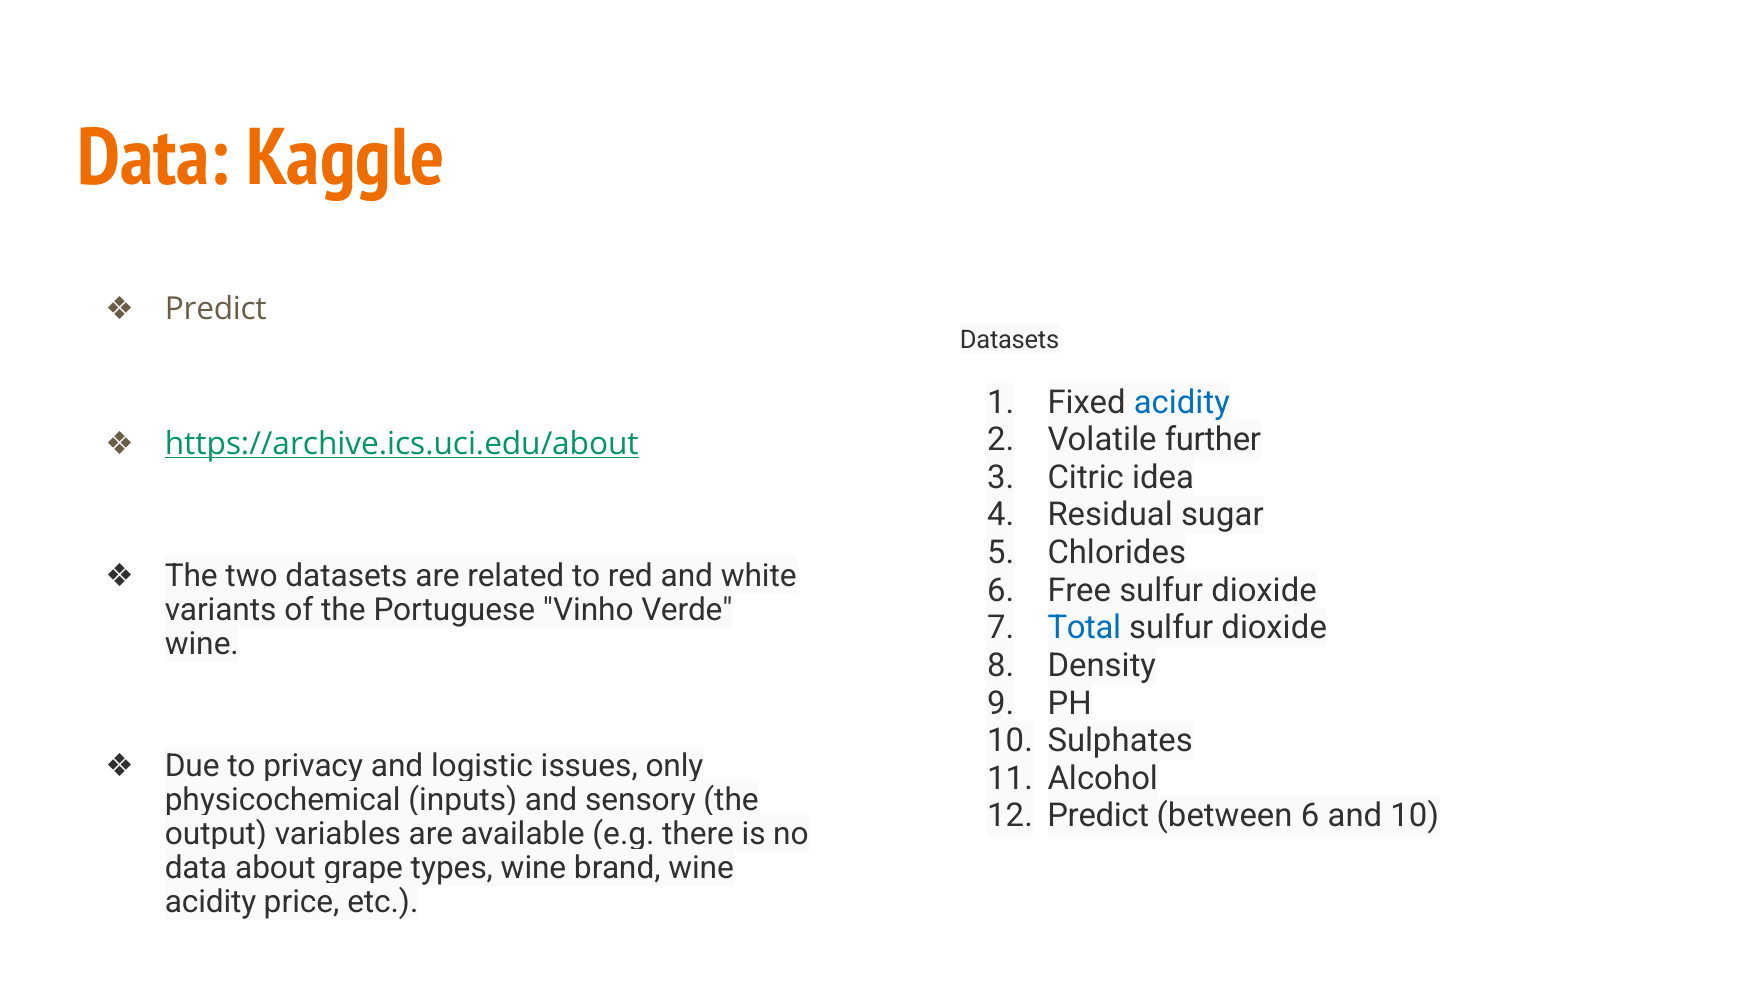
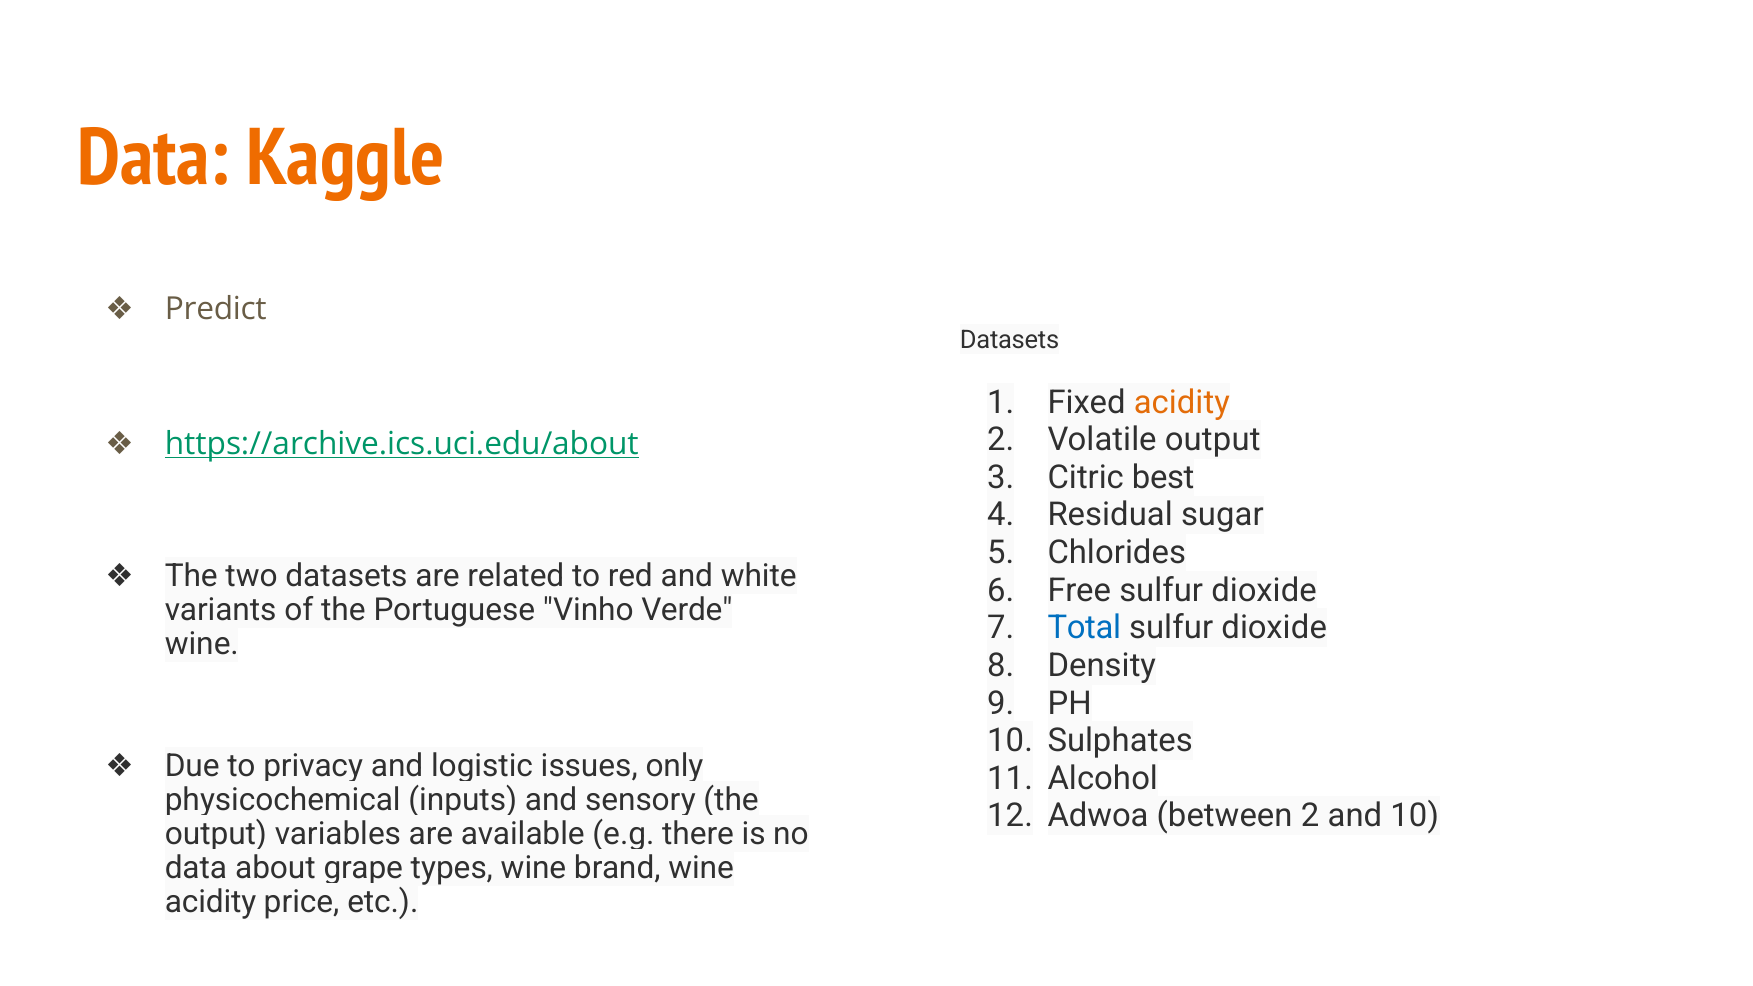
acidity colour: blue -> orange (1182, 402)
Volatile further: further -> output (1213, 440)
idea: idea -> best (1163, 478)
Predict: Predict -> Adwoa (1098, 816)
between 6: 6 -> 2 (1310, 816)
